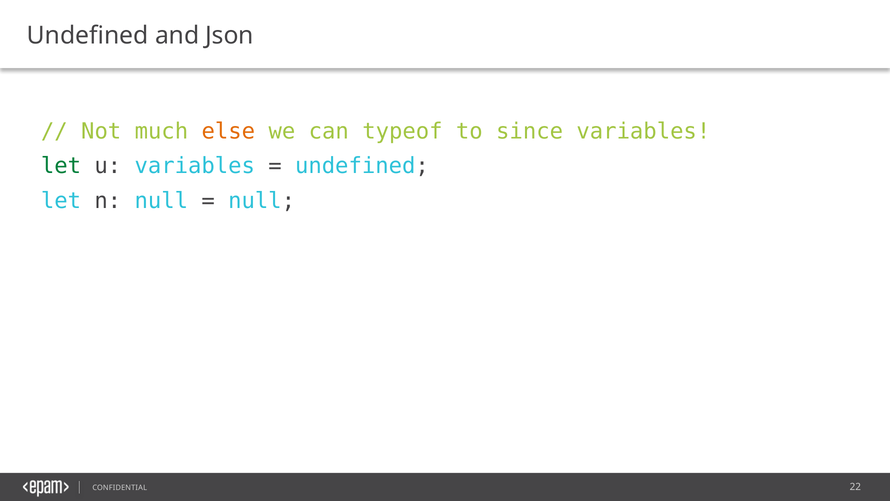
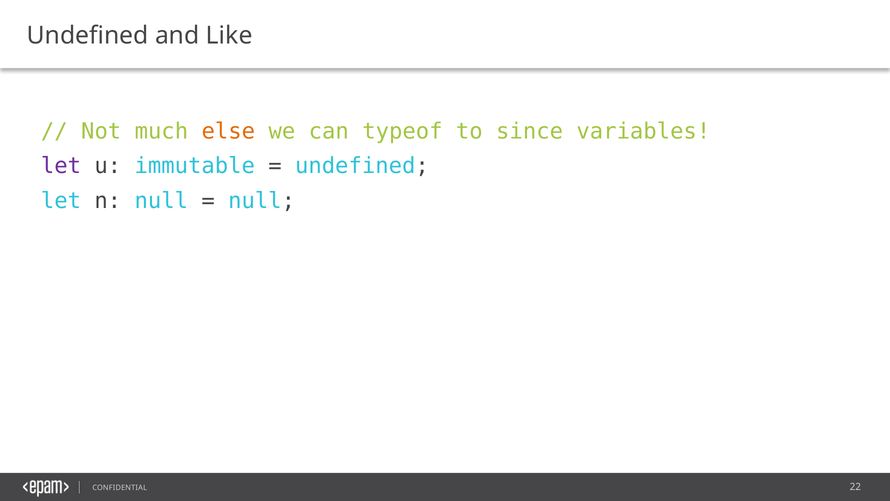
Json: Json -> Like (229, 36)
let colour: green -> purple (61, 166)
u variables: variables -> immutable (195, 166)
